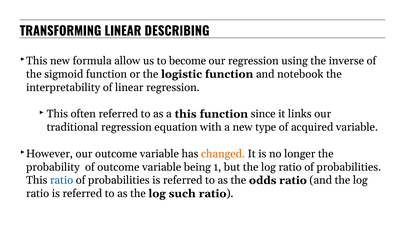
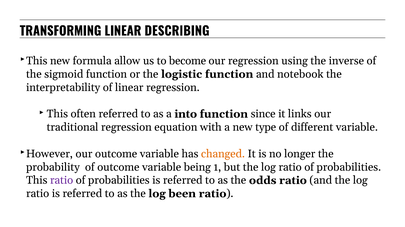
a this: this -> into (186, 114)
acquired: acquired -> different (312, 127)
ratio colour: blue -> purple (62, 181)
such: such -> been (182, 194)
